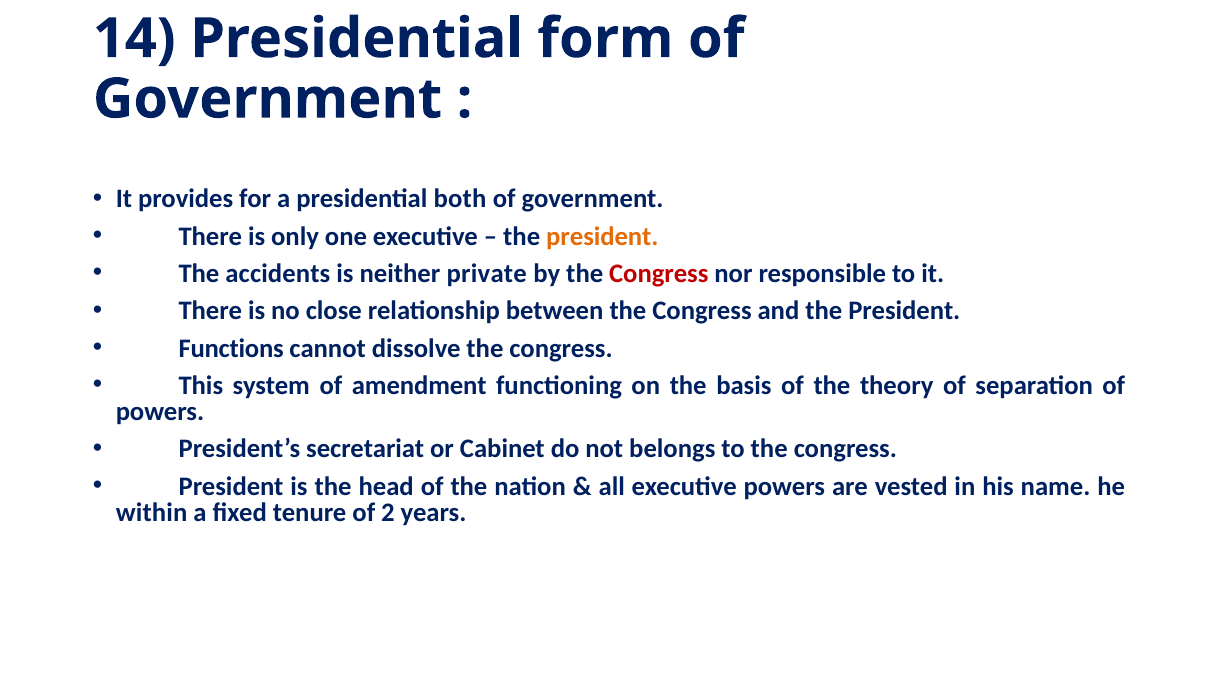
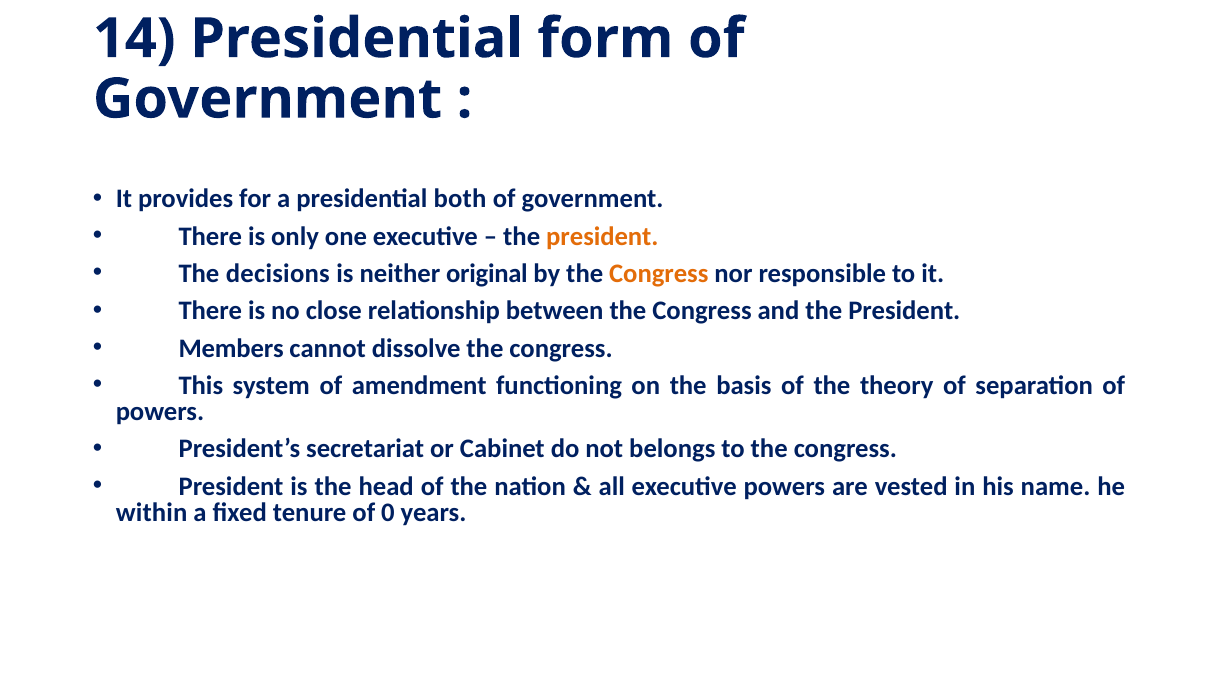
accidents: accidents -> decisions (278, 274)
private: private -> original (487, 274)
Congress colour: red -> orange (659, 274)
Functions: Functions -> Members (231, 348)
2: 2 -> 0 (388, 512)
